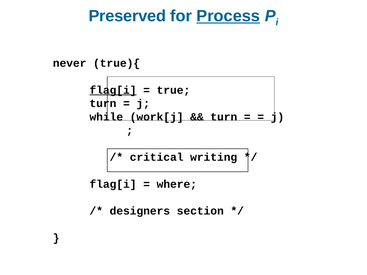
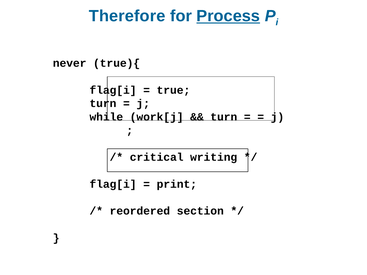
Preserved: Preserved -> Therefore (127, 16)
flag[i underline: present -> none (113, 90)
where: where -> print (177, 184)
designers: designers -> reordered (140, 211)
